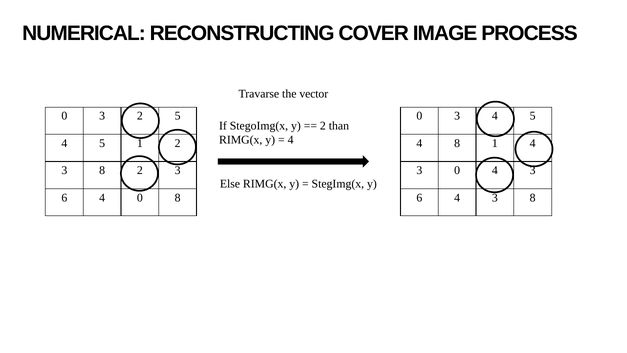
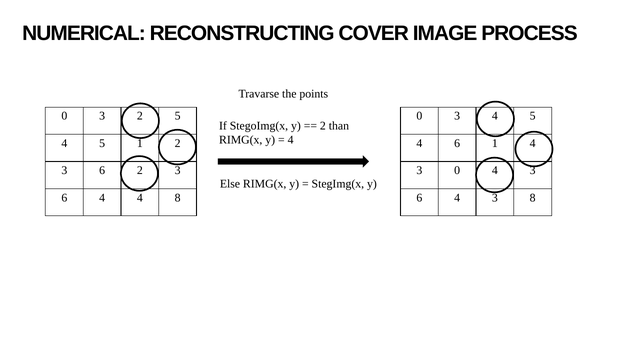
vector: vector -> points (314, 94)
4 8: 8 -> 6 (457, 143)
8: 8 -> 6 (102, 170)
4 0: 0 -> 4 (140, 197)
